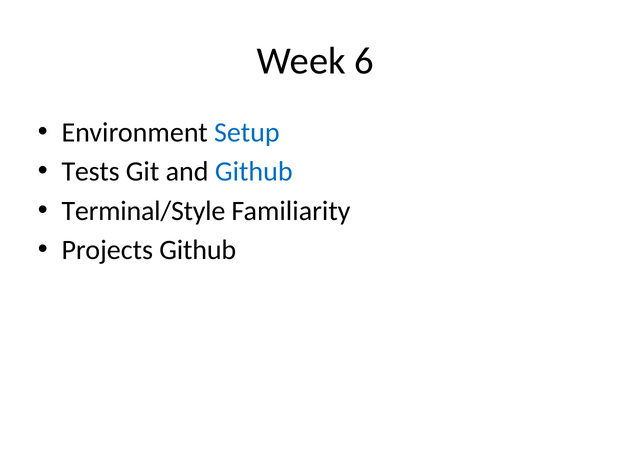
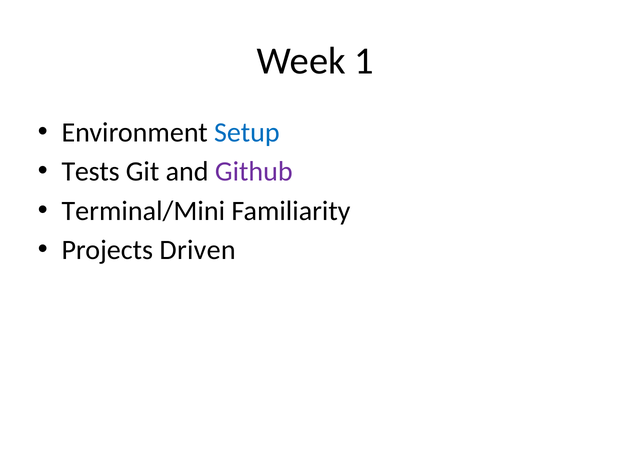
6: 6 -> 1 (364, 61)
Github colour: blue -> purple (254, 172)
Terminal/Style: Terminal/Style -> Terminal/Mini (143, 211)
Projects Github: Github -> Driven (198, 250)
